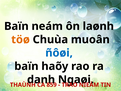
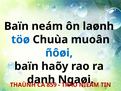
töø colour: orange -> blue (21, 39)
